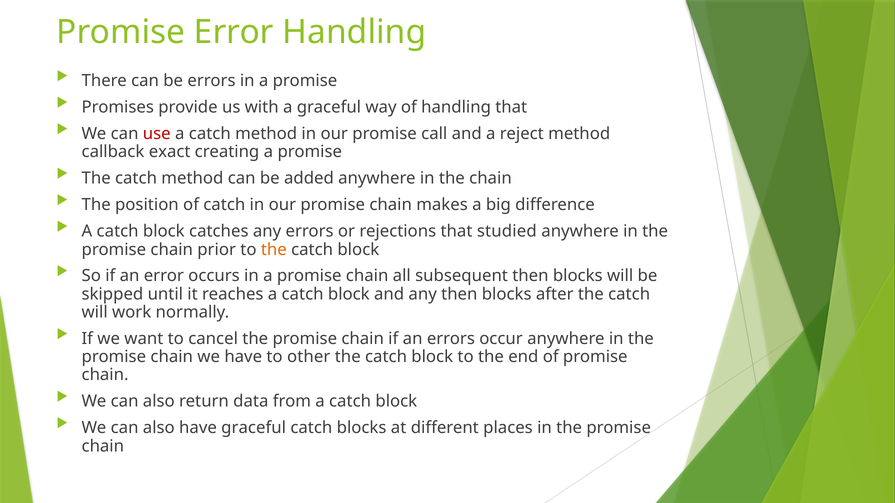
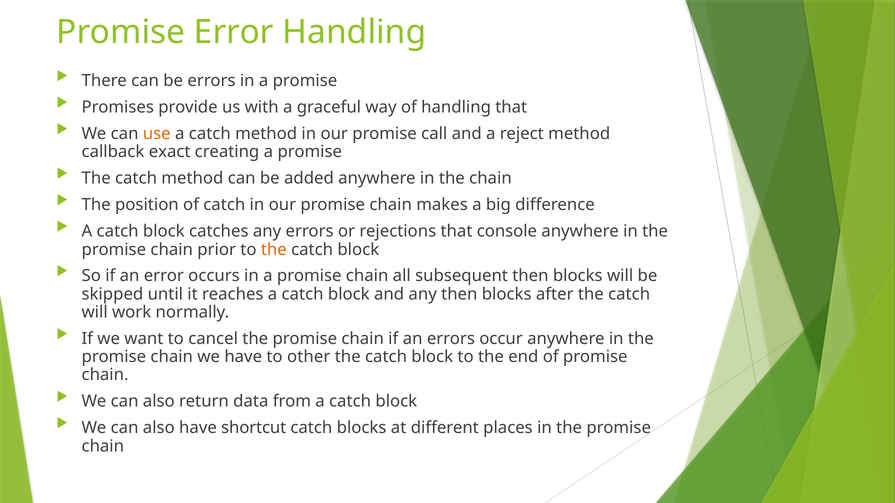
use colour: red -> orange (157, 134)
studied: studied -> console (507, 232)
have graceful: graceful -> shortcut (254, 428)
